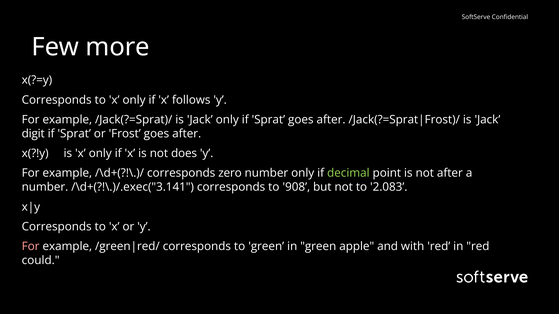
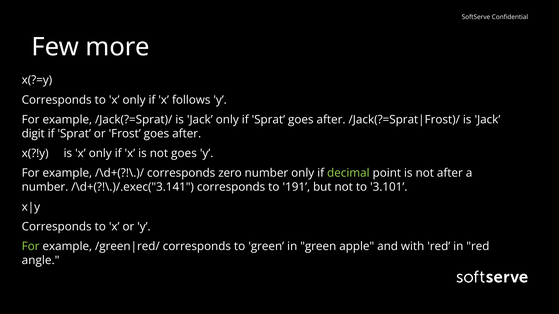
not does: does -> goes (184, 154)
908: 908 -> 191 (296, 187)
2.083: 2.083 -> 3.101 (389, 187)
For colour: pink -> light green (31, 247)
could: could -> angle (41, 261)
